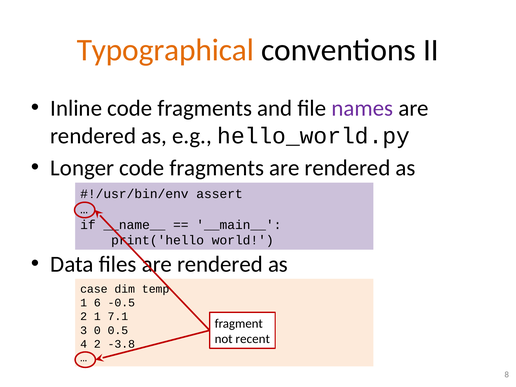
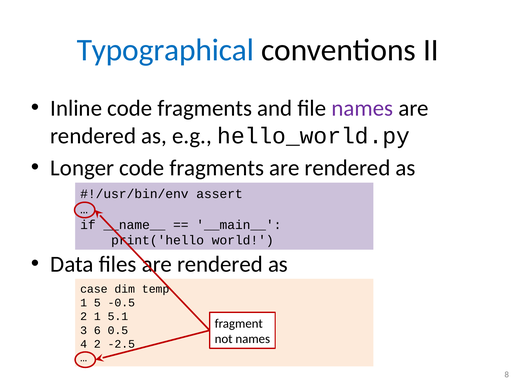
Typographical colour: orange -> blue (165, 50)
6: 6 -> 5 (97, 303)
7.1: 7.1 -> 5.1 (118, 317)
0: 0 -> 6 (97, 330)
not recent: recent -> names (253, 339)
-3.8: -3.8 -> -2.5 (121, 344)
